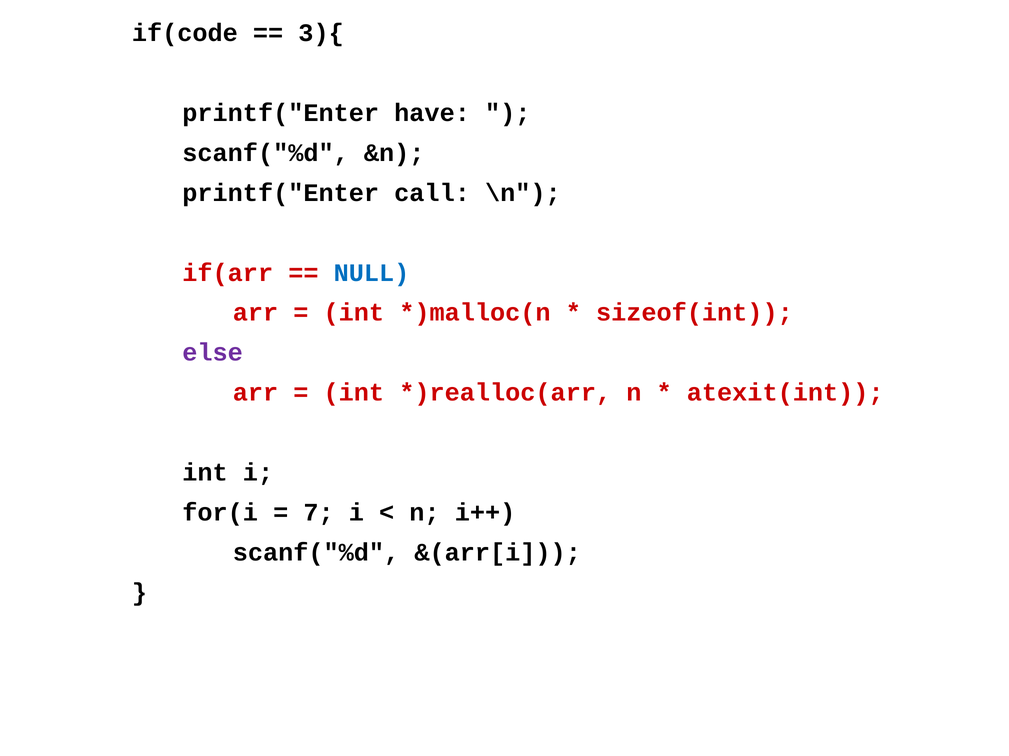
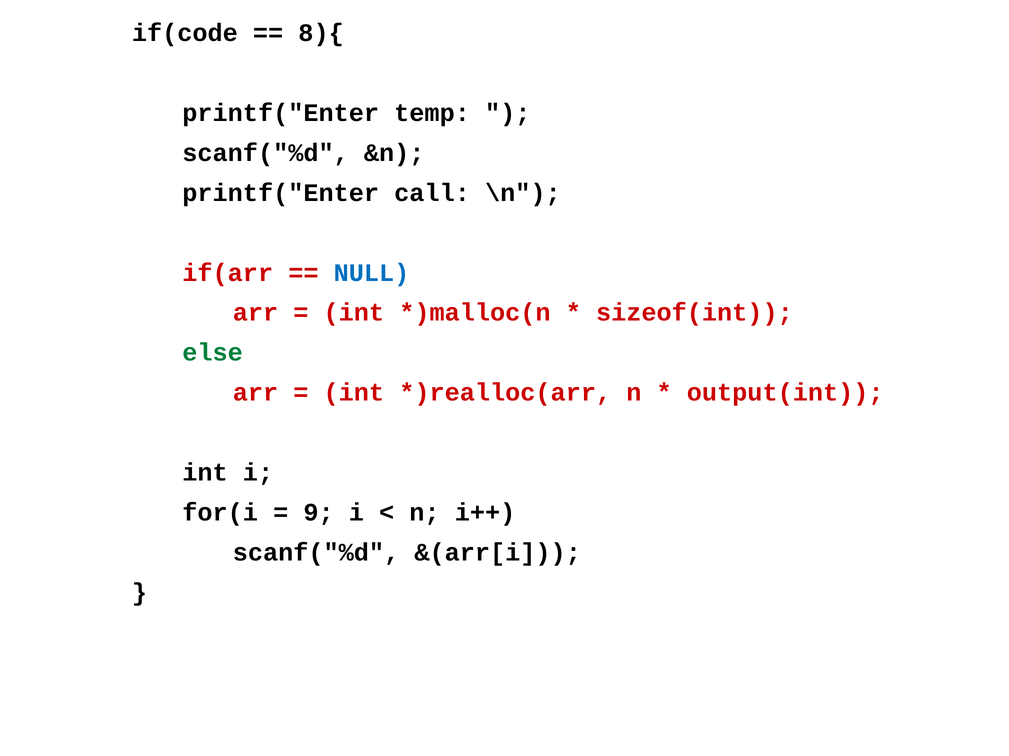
3){: 3){ -> 8){ (321, 33)
have: have -> temp (432, 113)
else colour: purple -> green (213, 353)
atexit(int: atexit(int -> output(int (785, 393)
7: 7 -> 9 (319, 513)
